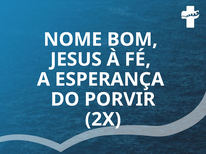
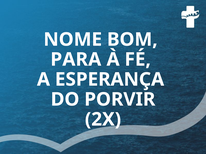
JESUS: JESUS -> PARA (76, 60)
